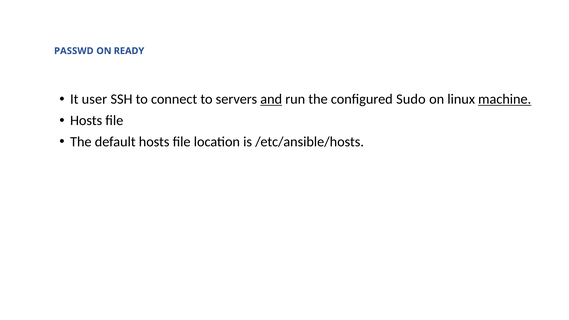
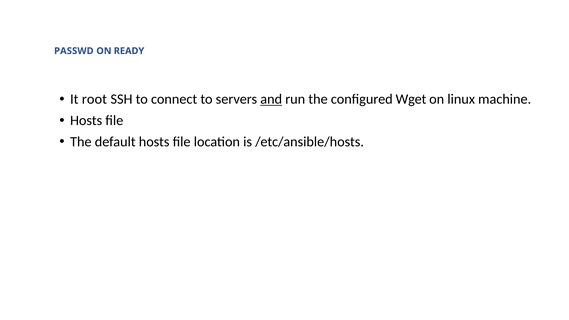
user: user -> root (94, 99)
Sudo: Sudo -> Wget (411, 99)
machine underline: present -> none (505, 99)
